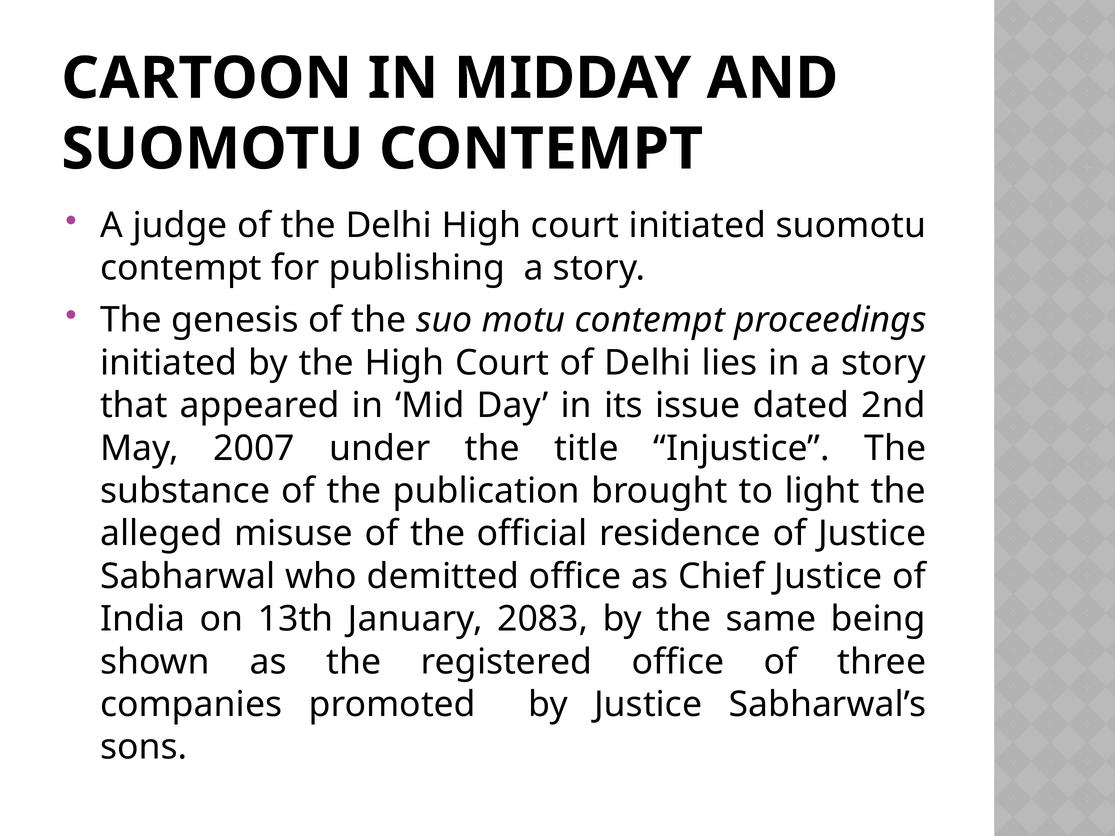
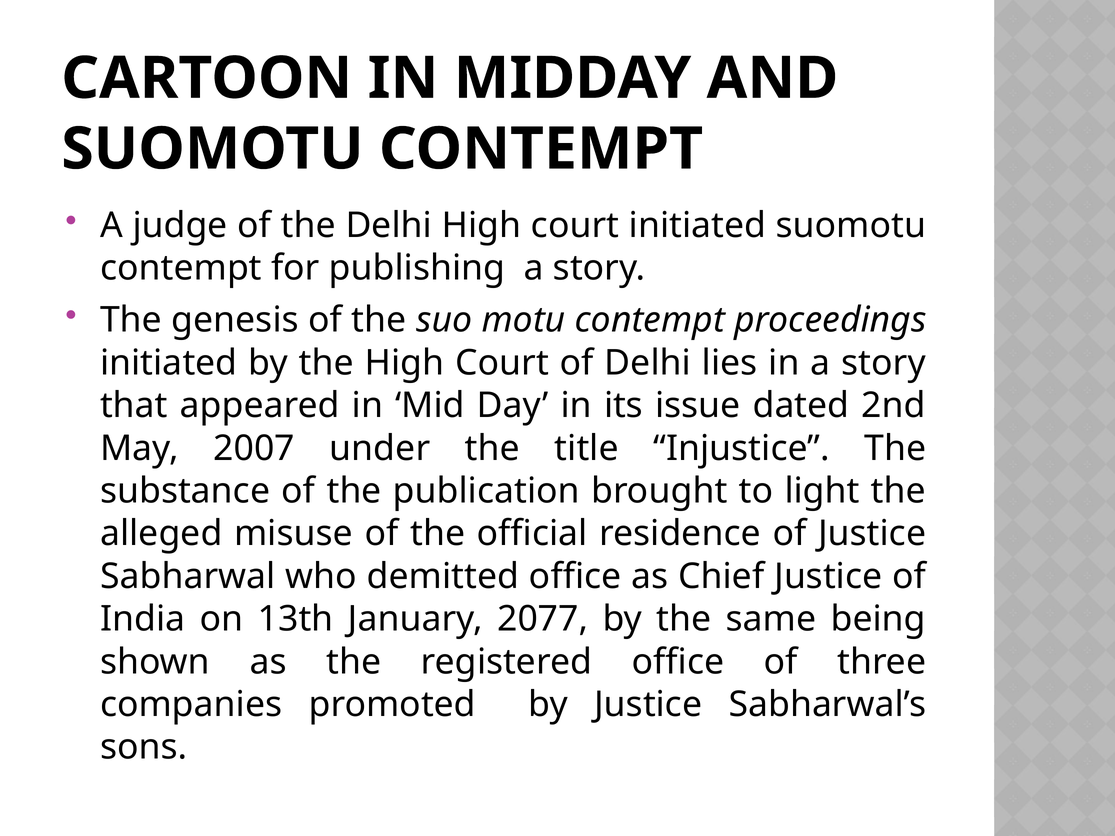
2083: 2083 -> 2077 (543, 619)
